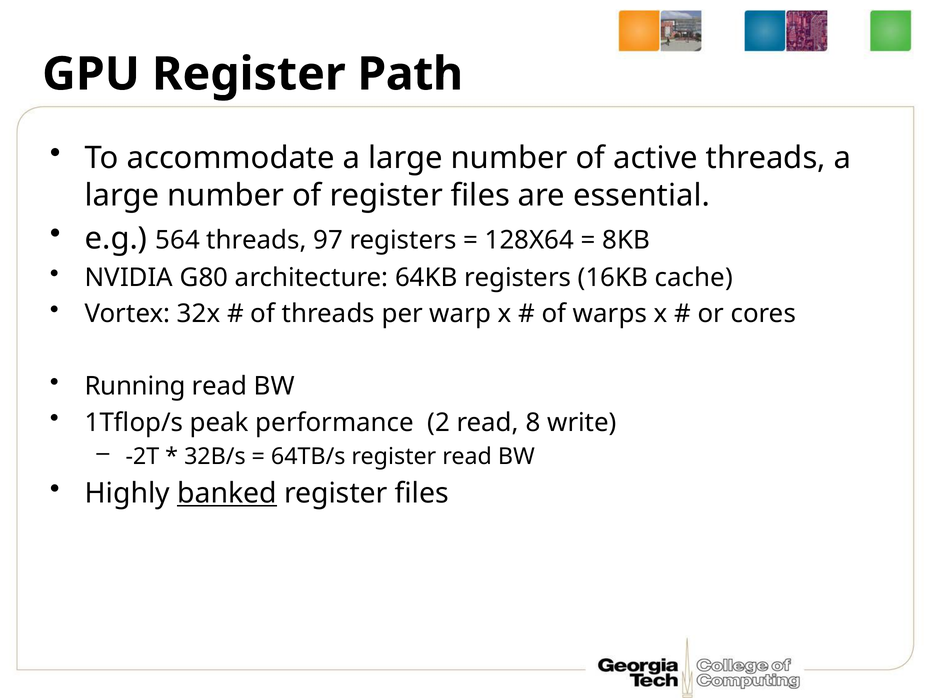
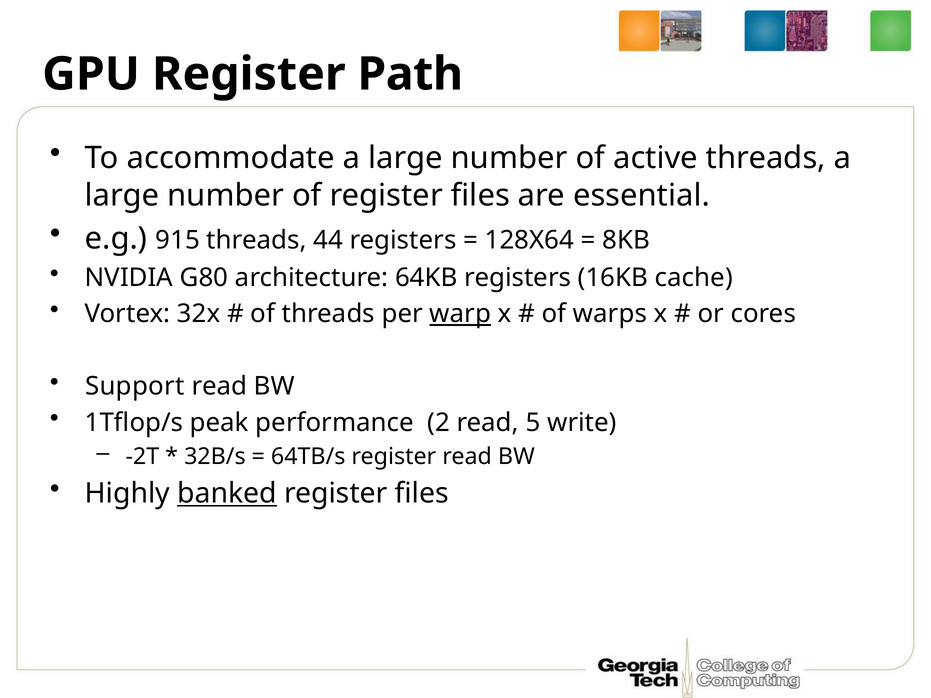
564: 564 -> 915 (178, 241)
97: 97 -> 44 (328, 241)
warp underline: none -> present (460, 314)
Running: Running -> Support (135, 386)
8: 8 -> 5 (533, 423)
